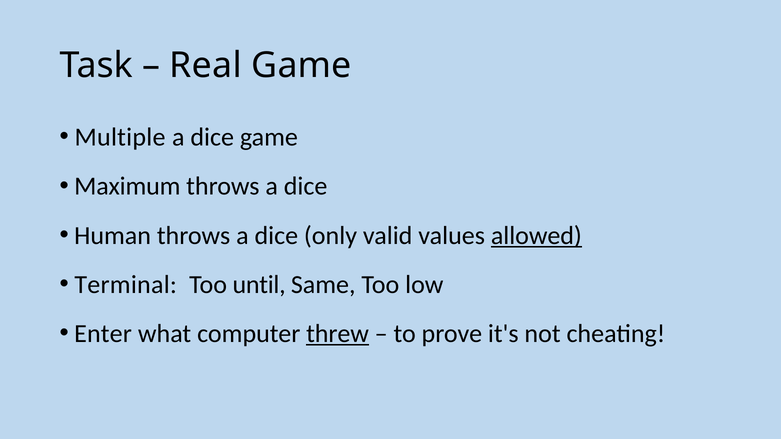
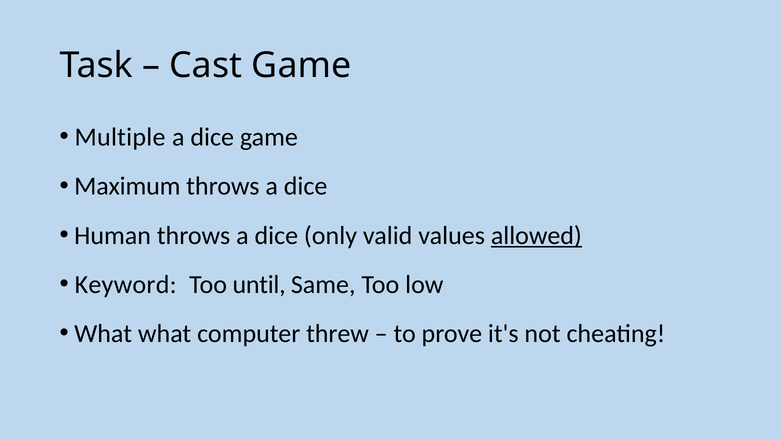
Real: Real -> Cast (206, 66)
Terminal: Terminal -> Keyword (126, 285)
Enter: Enter -> What (103, 334)
threw underline: present -> none (338, 334)
